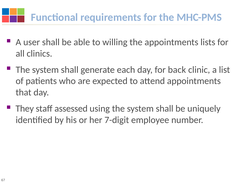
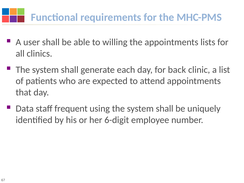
They: They -> Data (25, 109)
assessed: assessed -> frequent (71, 109)
7-digit: 7-digit -> 6-digit (117, 120)
